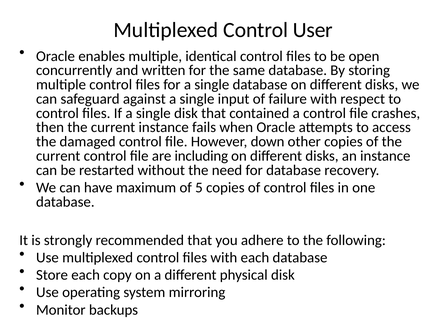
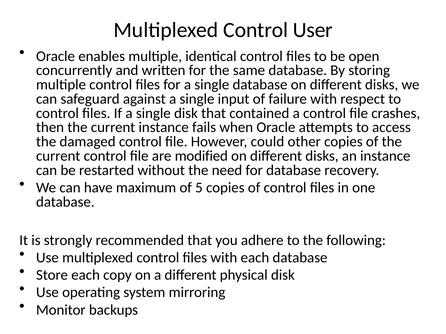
down: down -> could (267, 142)
including: including -> modified (201, 156)
